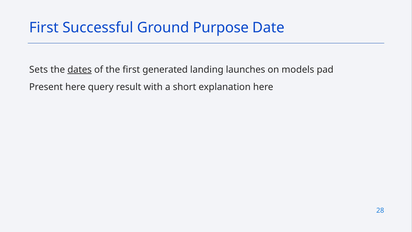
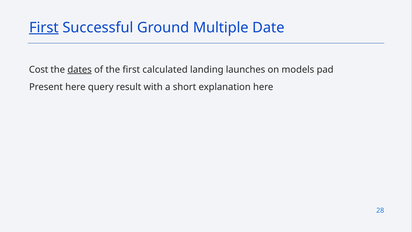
First underline: none -> present (44, 28)
Purpose: Purpose -> Multiple (221, 28)
Sets: Sets -> Cost (39, 70)
generated: generated -> calculated (165, 70)
